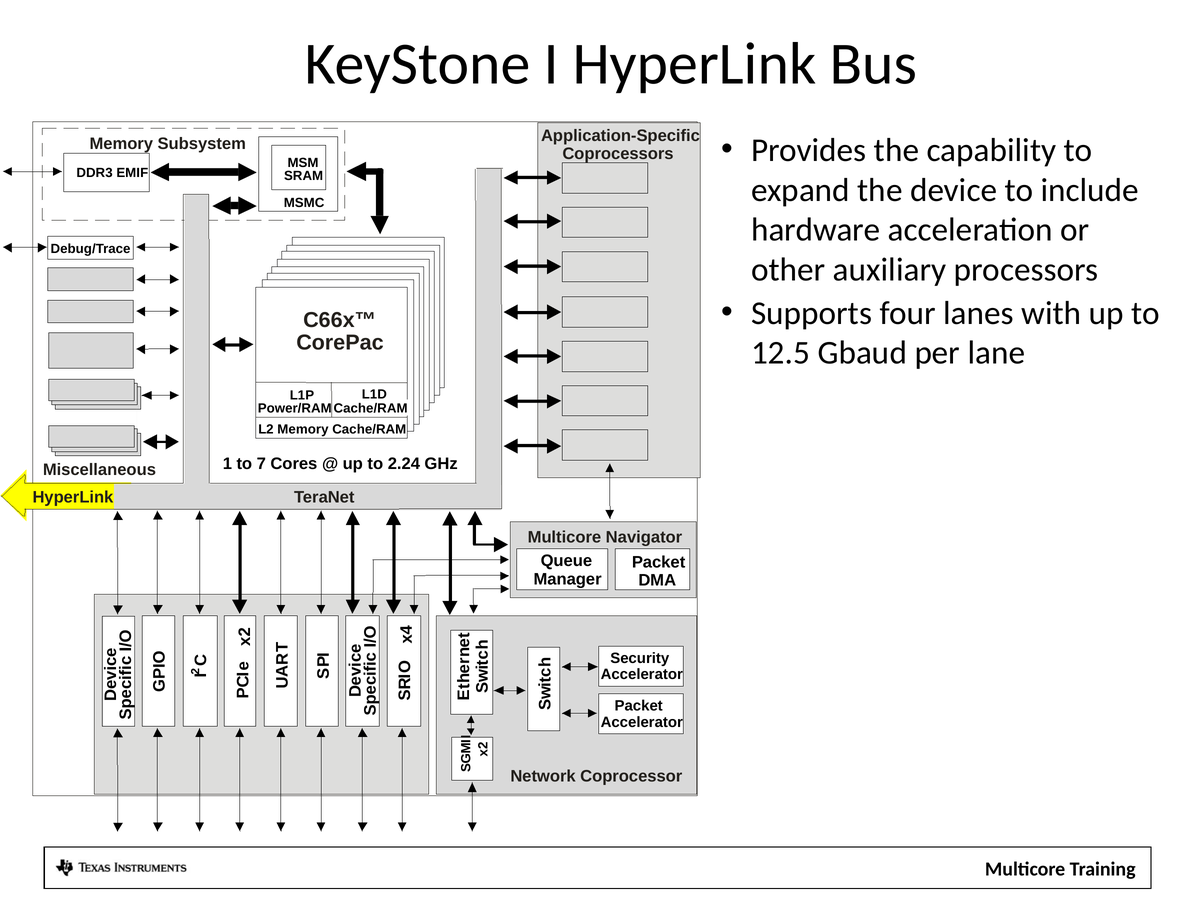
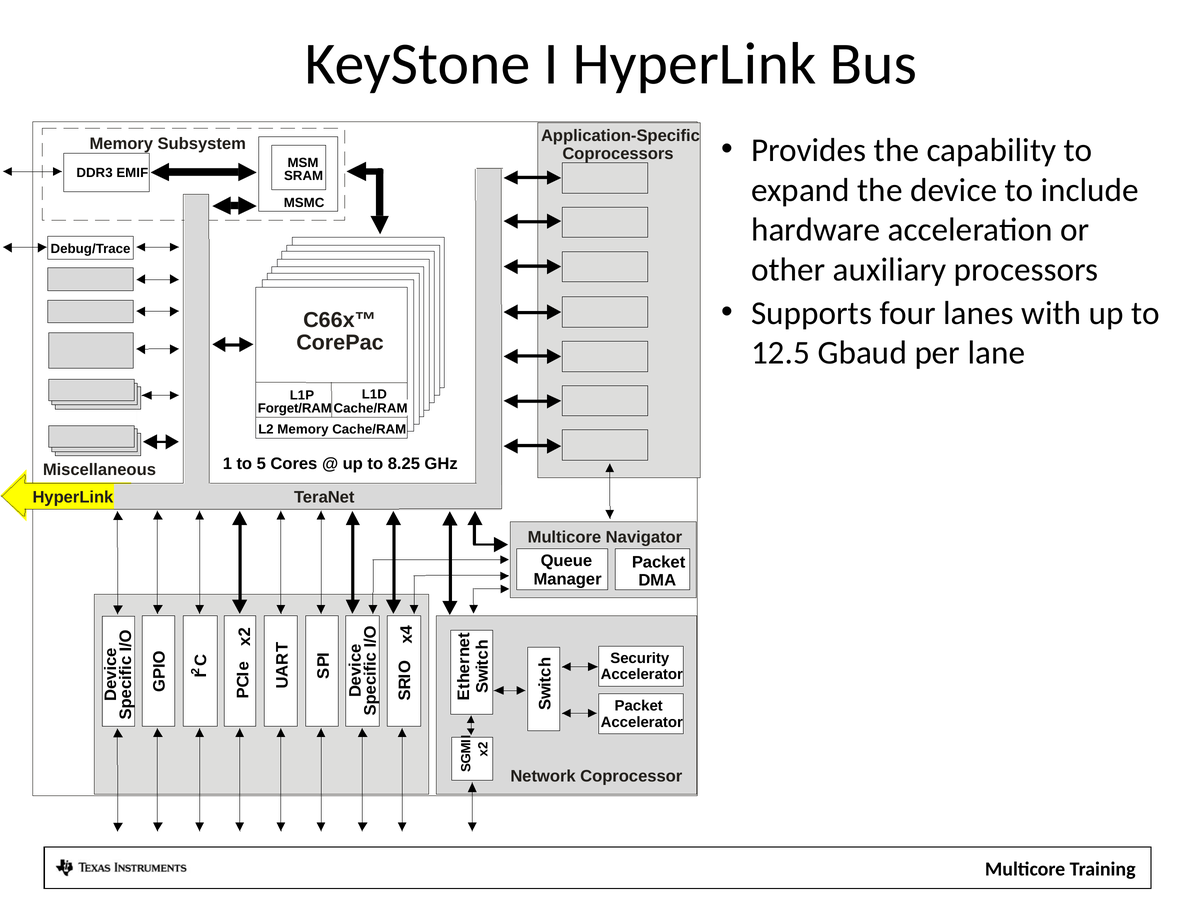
Power/RAM: Power/RAM -> Forget/RAM (295, 408)
7: 7 -> 5 (261, 464)
2.24: 2.24 -> 8.25 (404, 464)
